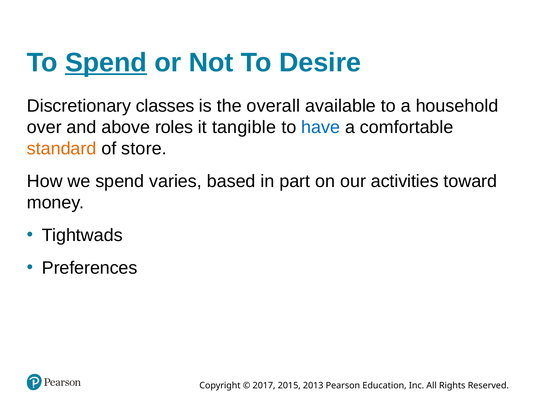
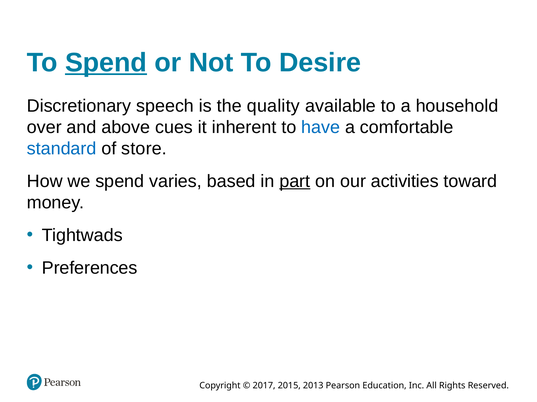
classes: classes -> speech (165, 106)
overall: overall -> quality (273, 106)
roles: roles -> cues (174, 127)
tangible: tangible -> inherent (244, 127)
standard colour: orange -> blue (62, 149)
part underline: none -> present (295, 182)
